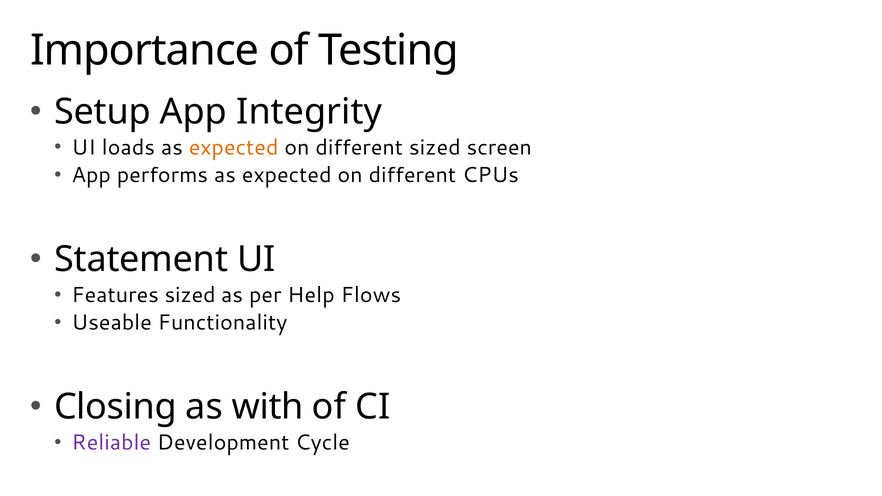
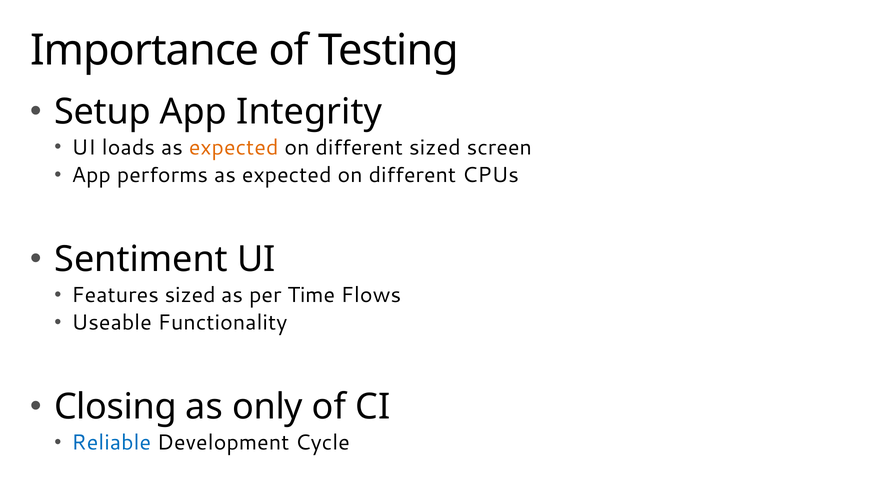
Statement: Statement -> Sentiment (141, 260)
Help: Help -> Time (311, 295)
with: with -> only (268, 407)
Reliable colour: purple -> blue (111, 443)
